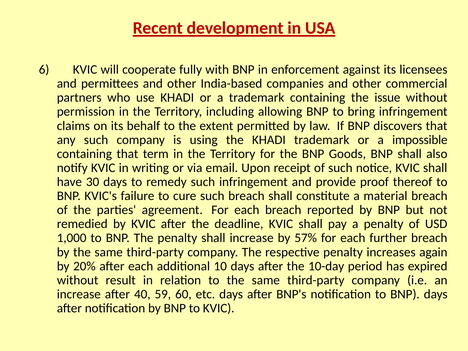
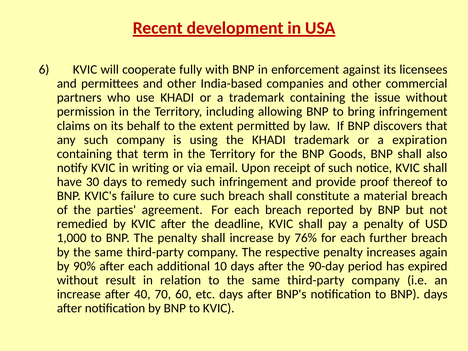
impossible: impossible -> expiration (420, 140)
57%: 57% -> 76% (306, 238)
20%: 20% -> 90% (84, 266)
10-day: 10-day -> 90-day (326, 266)
59: 59 -> 70 (163, 294)
